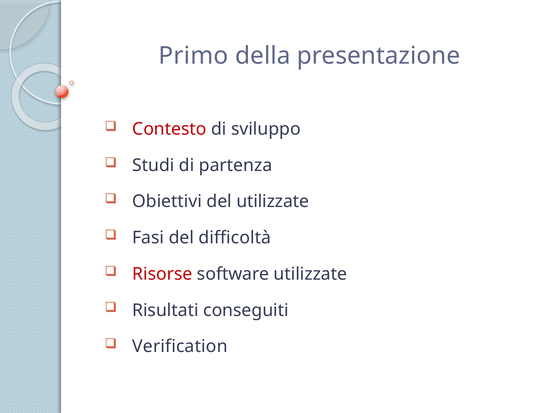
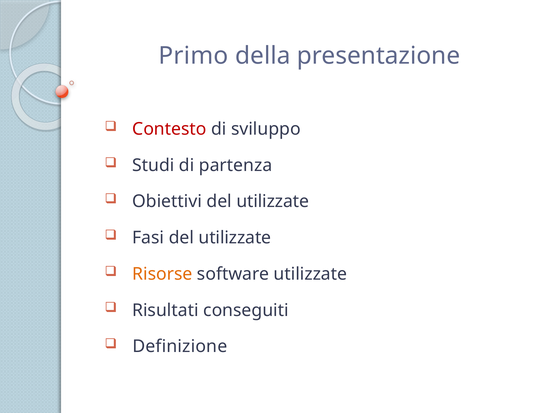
Fasi del difficoltà: difficoltà -> utilizzate (235, 238)
Risorse colour: red -> orange (162, 274)
Verification: Verification -> Definizione (180, 347)
